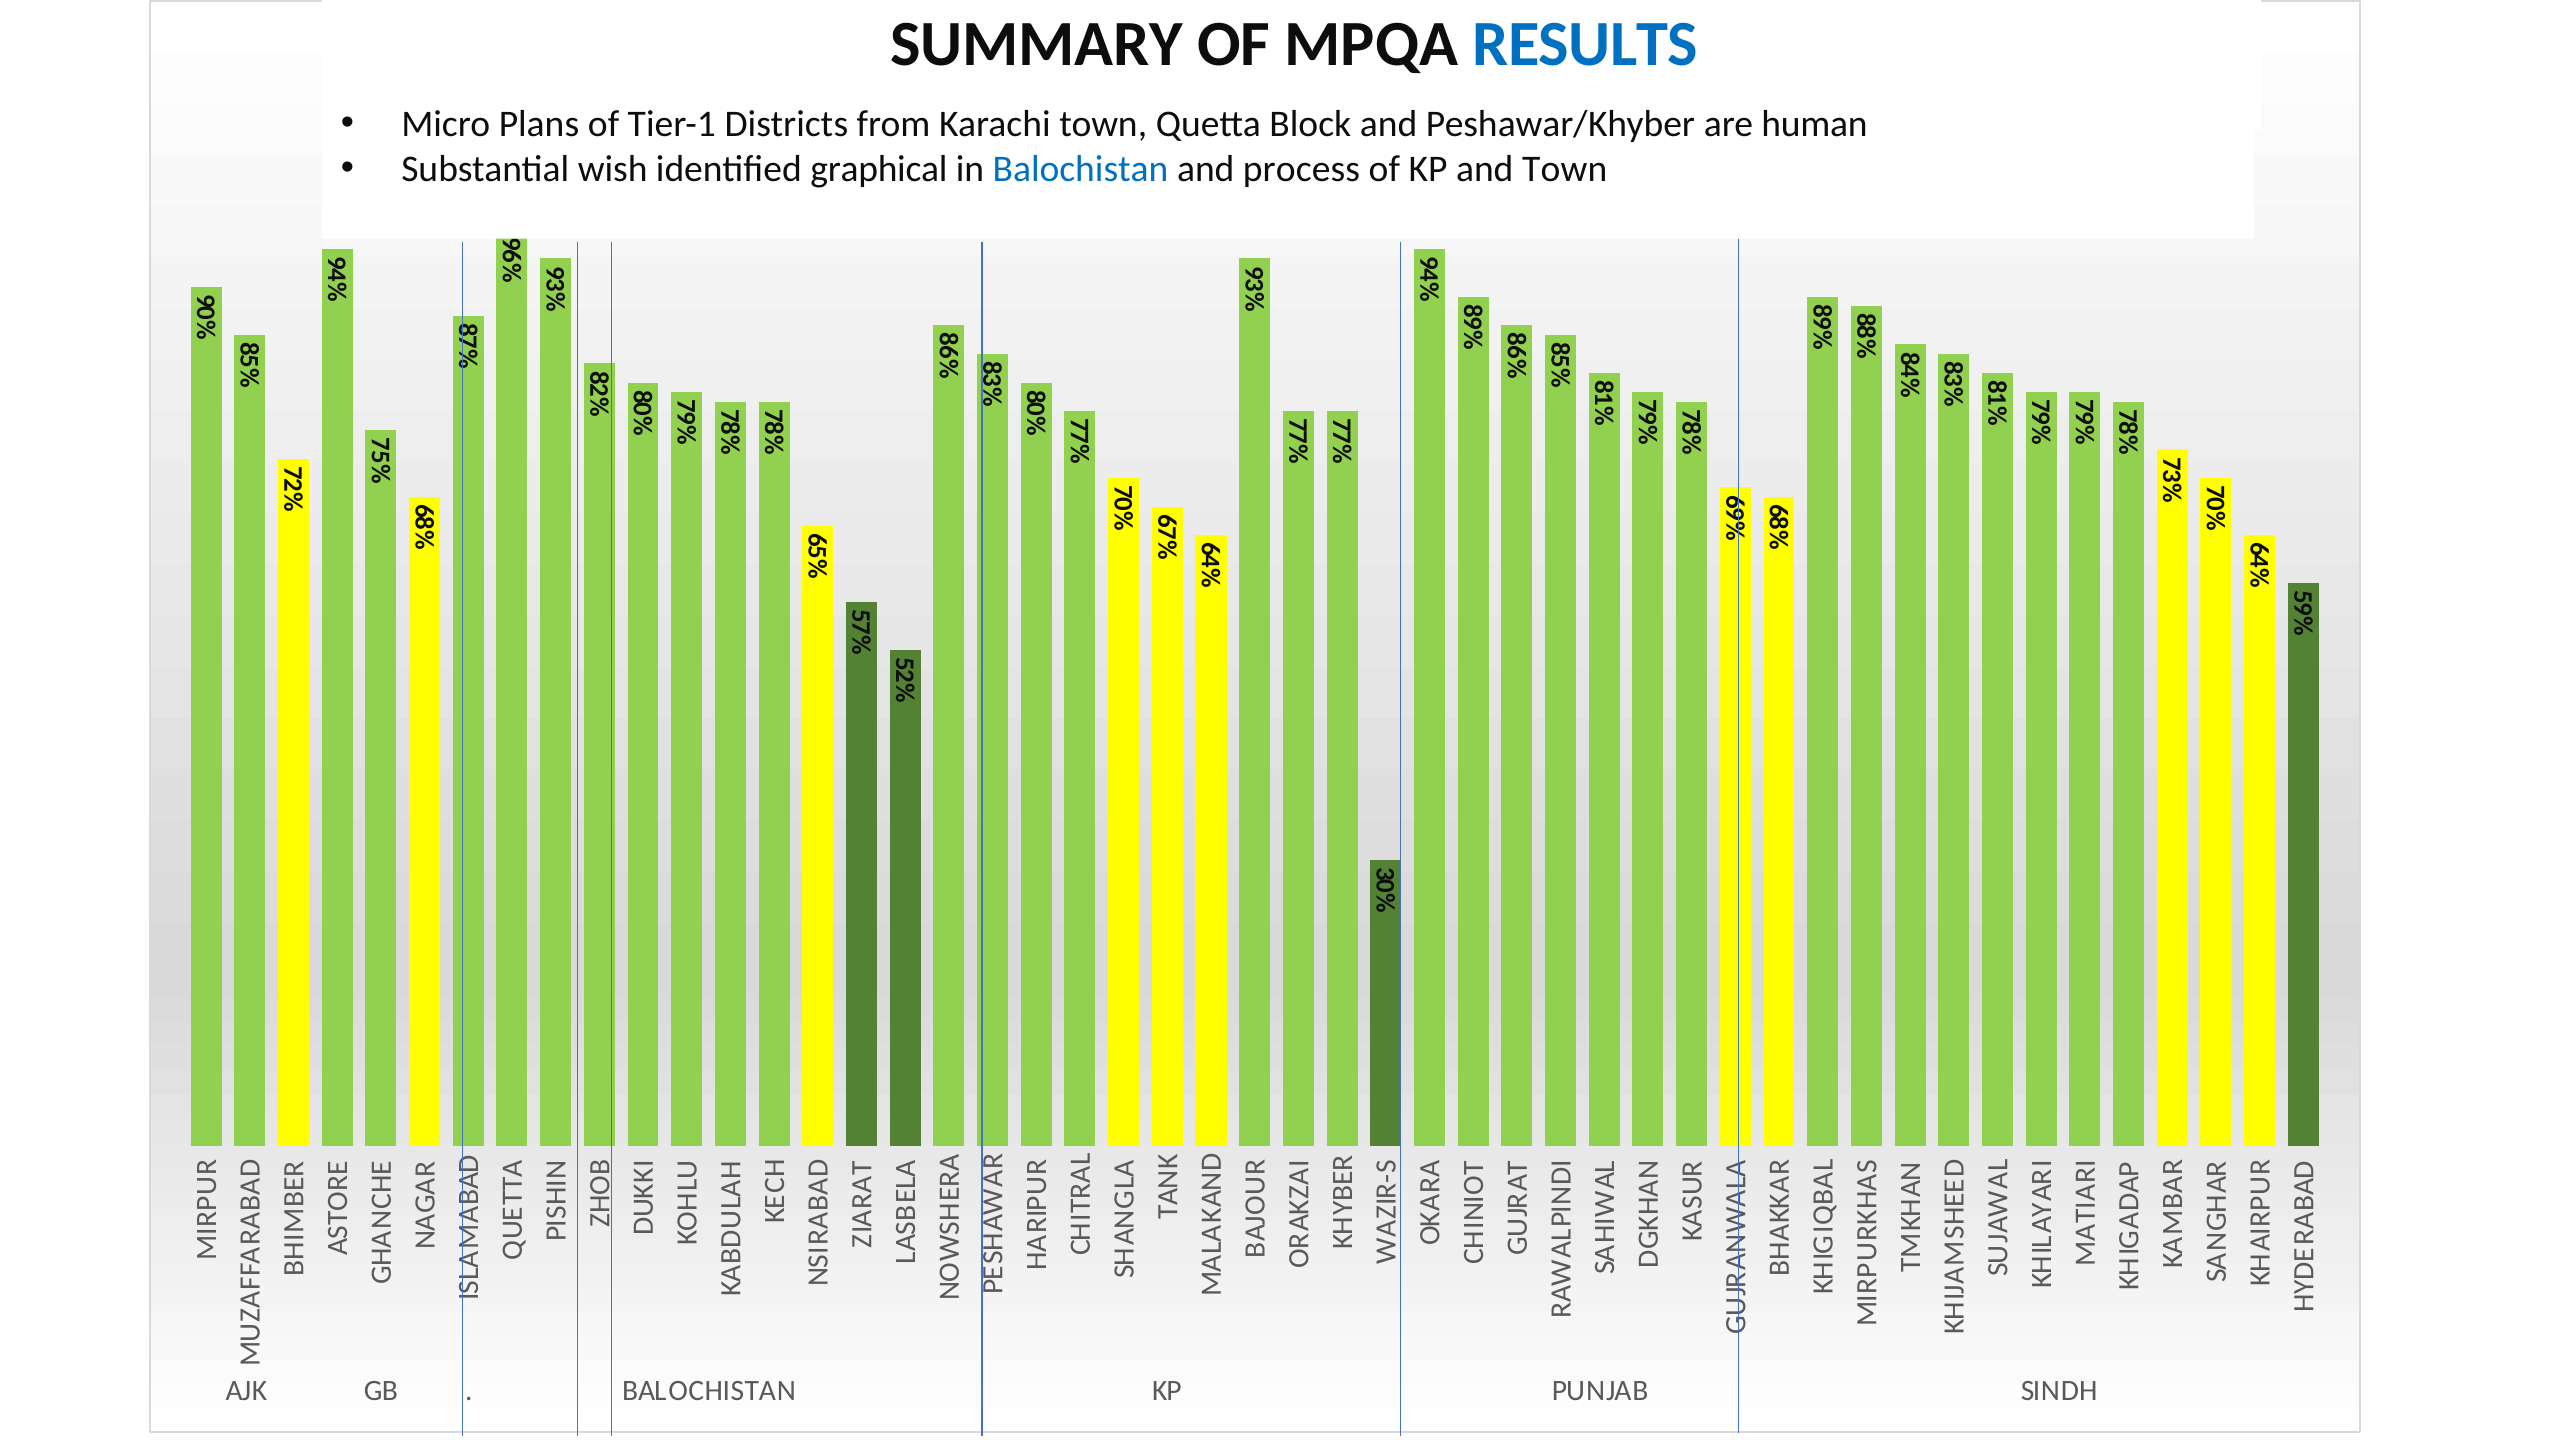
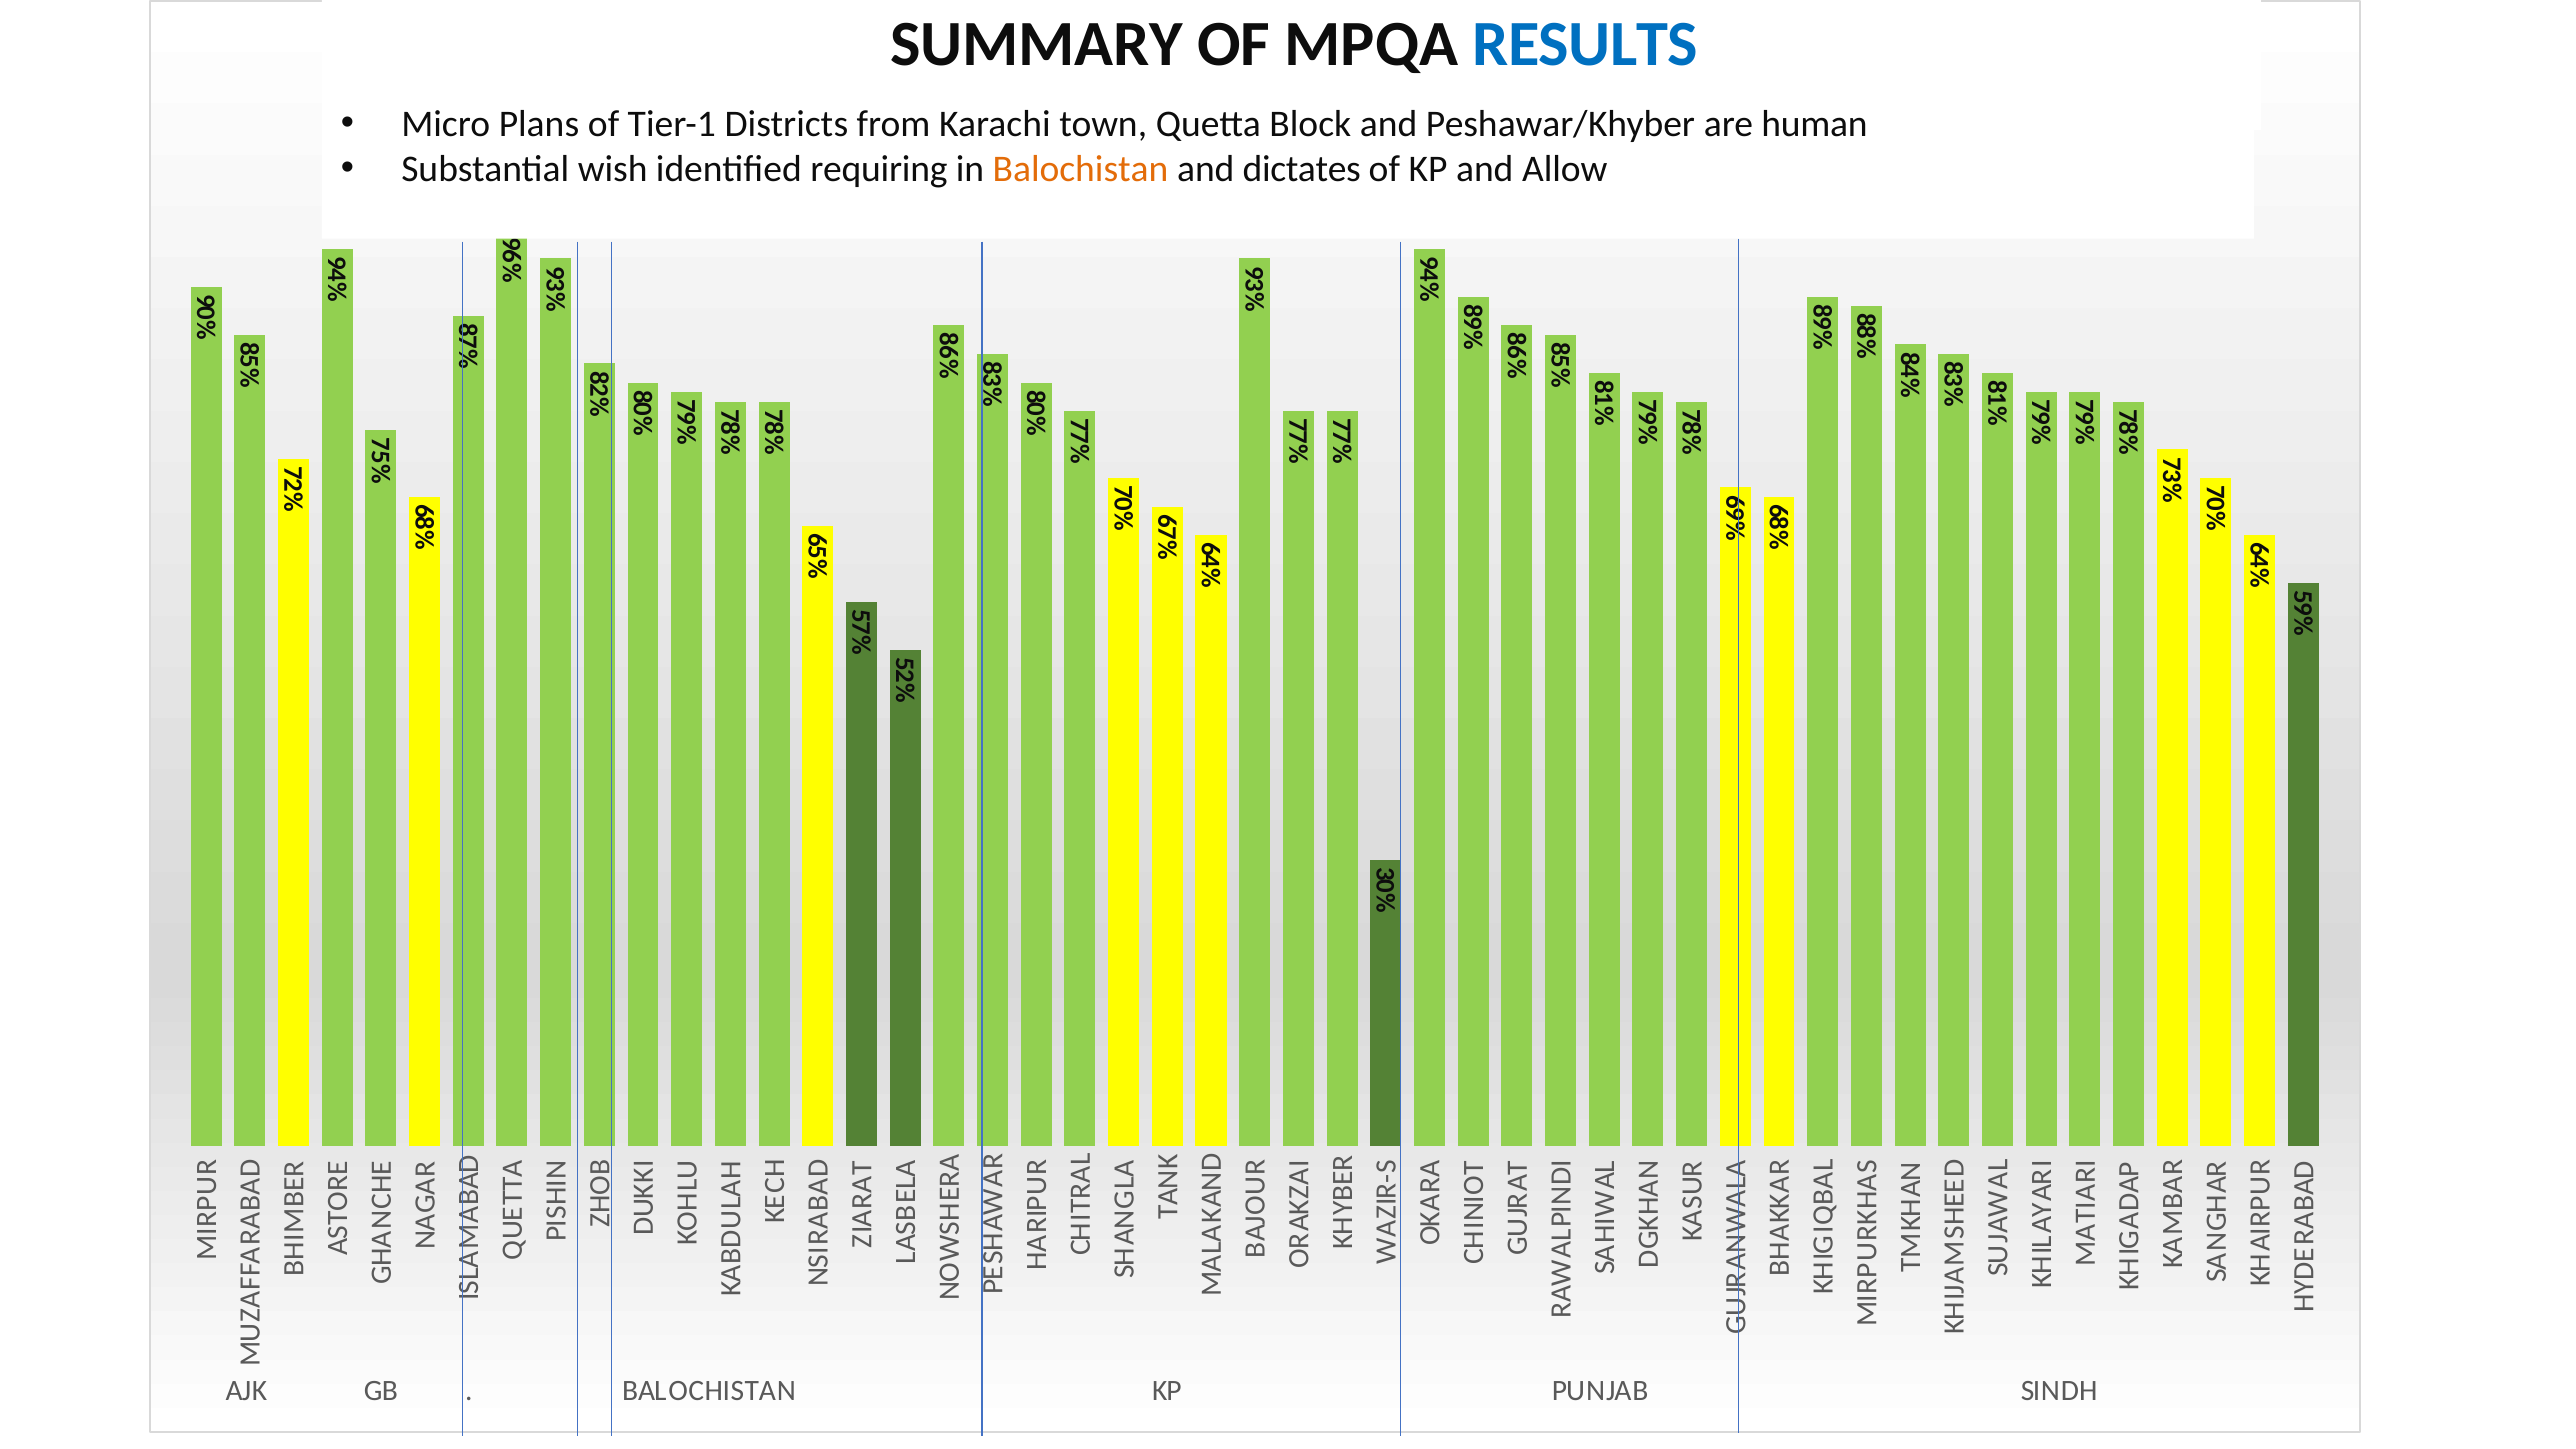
graphical: graphical -> requiring (879, 169)
Balochistan colour: blue -> orange (1081, 169)
process: process -> dictates (1302, 169)
and Town: Town -> Allow (1565, 169)
